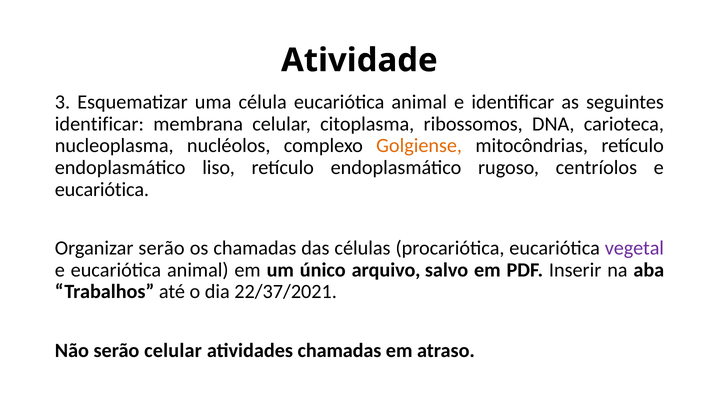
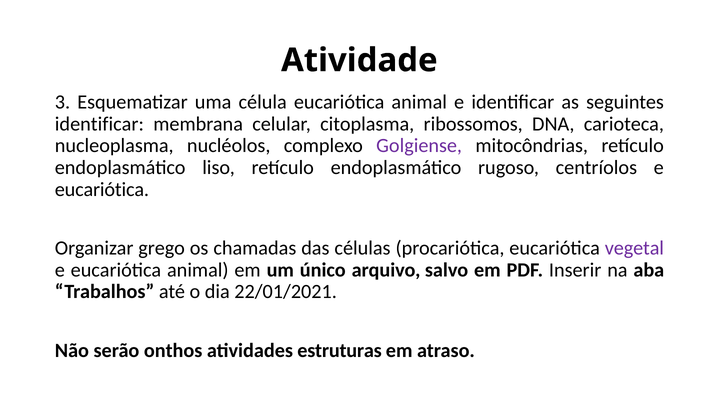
Golgiense colour: orange -> purple (419, 146)
Organizar serão: serão -> grego (162, 248)
22/37/2021: 22/37/2021 -> 22/01/2021 (286, 292)
serão celular: celular -> onthos (173, 351)
atividades chamadas: chamadas -> estruturas (340, 351)
